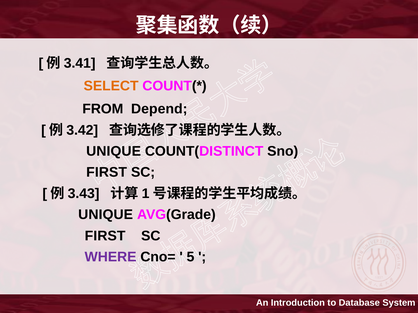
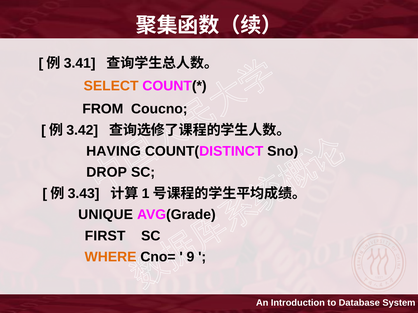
Depend: Depend -> Coucno (159, 109)
UNIQUE: UNIQUE -> HAVING (114, 151)
FIRST: FIRST -> DROP (107, 173)
WHERE colour: purple -> orange (111, 257)
5: 5 -> 9 (190, 257)
